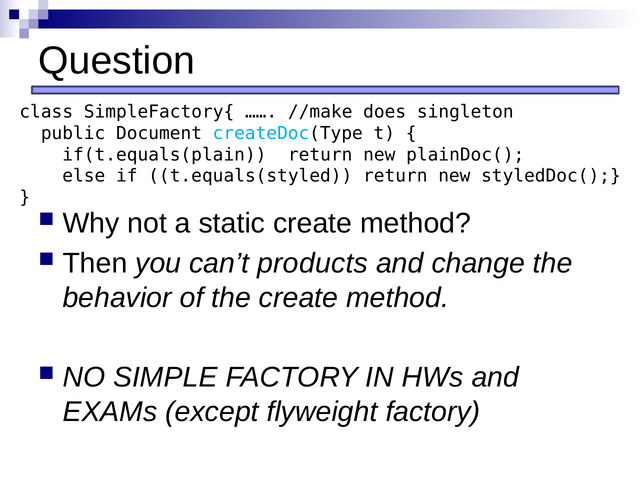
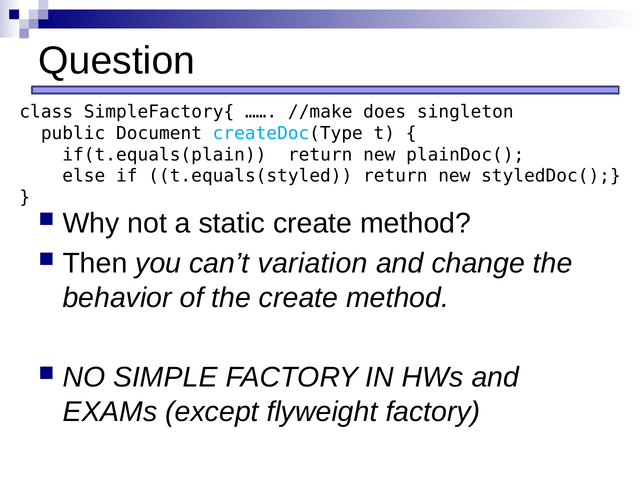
products: products -> variation (313, 263)
